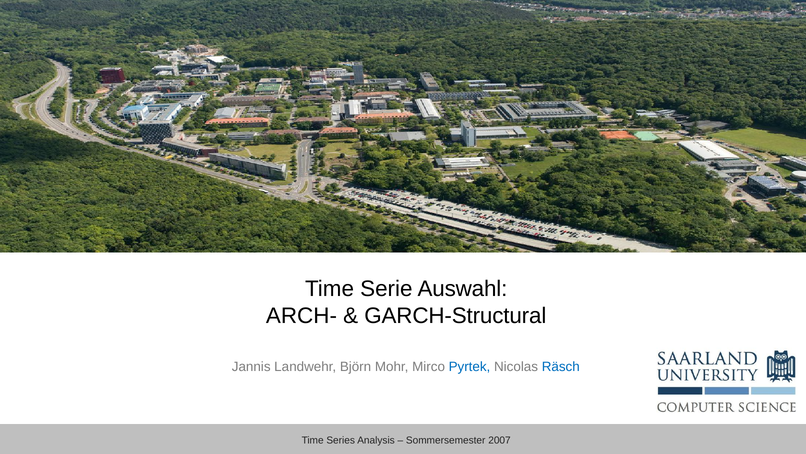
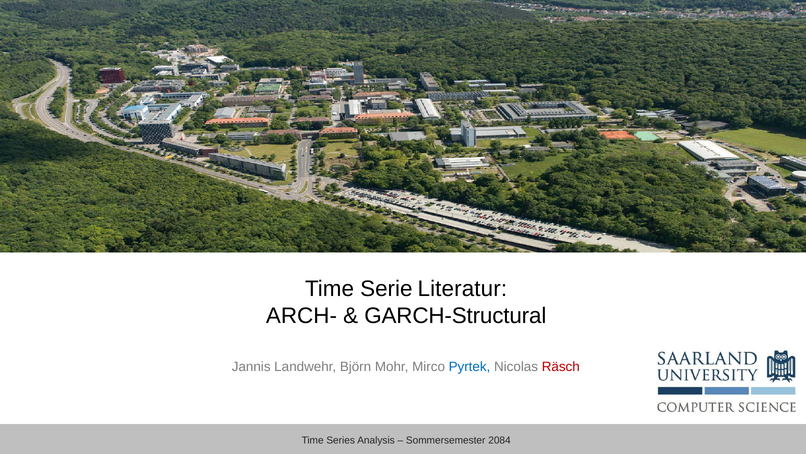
Auswahl: Auswahl -> Literatur (462, 288)
Räsch colour: blue -> red (561, 366)
2007: 2007 -> 2084 (499, 440)
